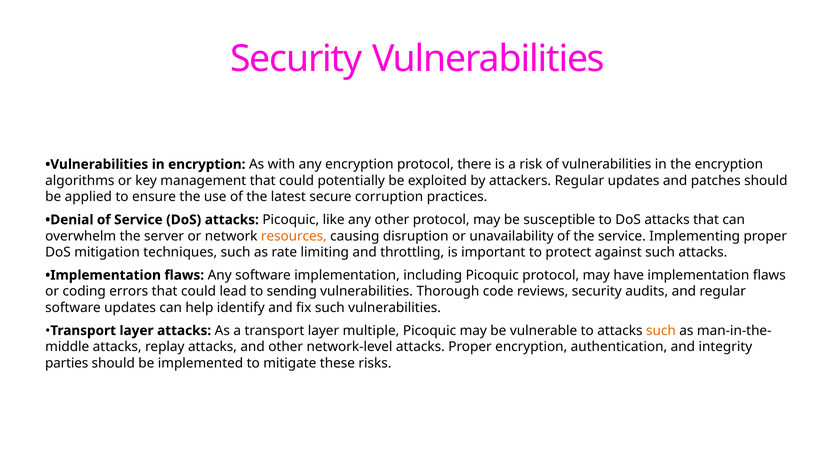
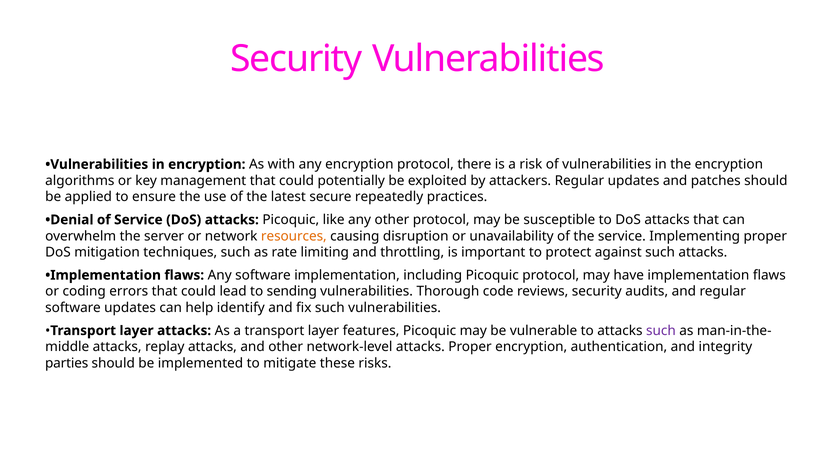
corruption: corruption -> repeatedly (389, 197)
multiple: multiple -> features (371, 330)
such colour: orange -> purple (661, 330)
